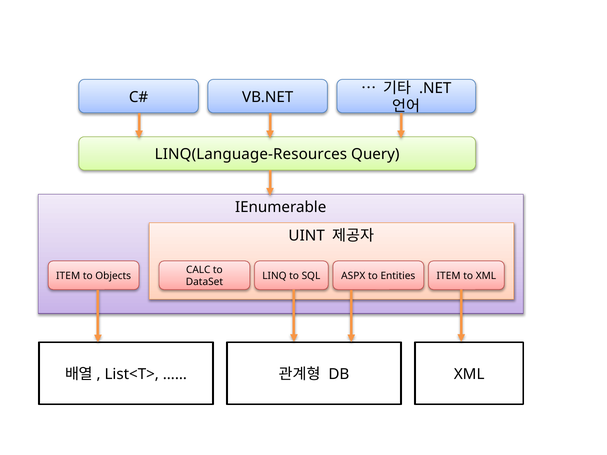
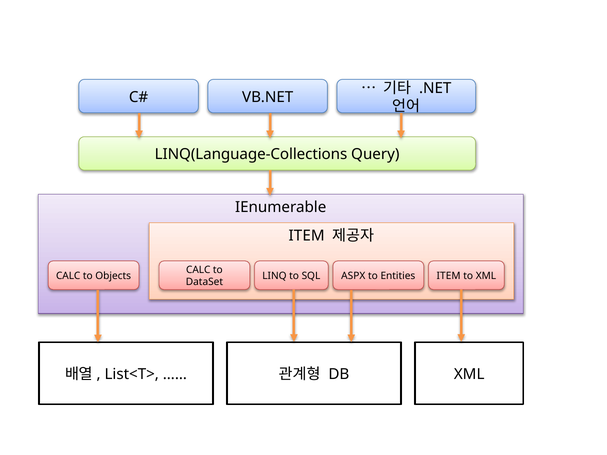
LINQ(Language-Resources: LINQ(Language-Resources -> LINQ(Language-Collections (251, 155)
UINT: UINT -> ITEM (307, 236)
ITEM: ITEM -> CALC (68, 276)
